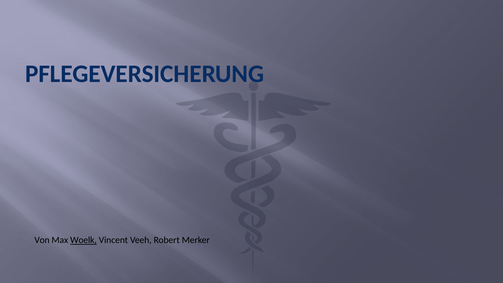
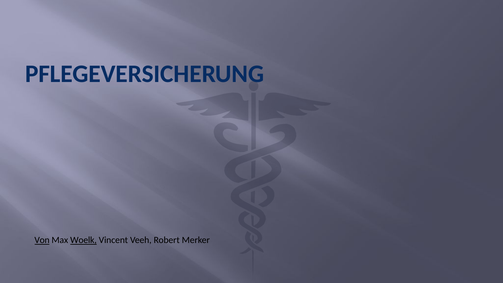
Von underline: none -> present (42, 240)
